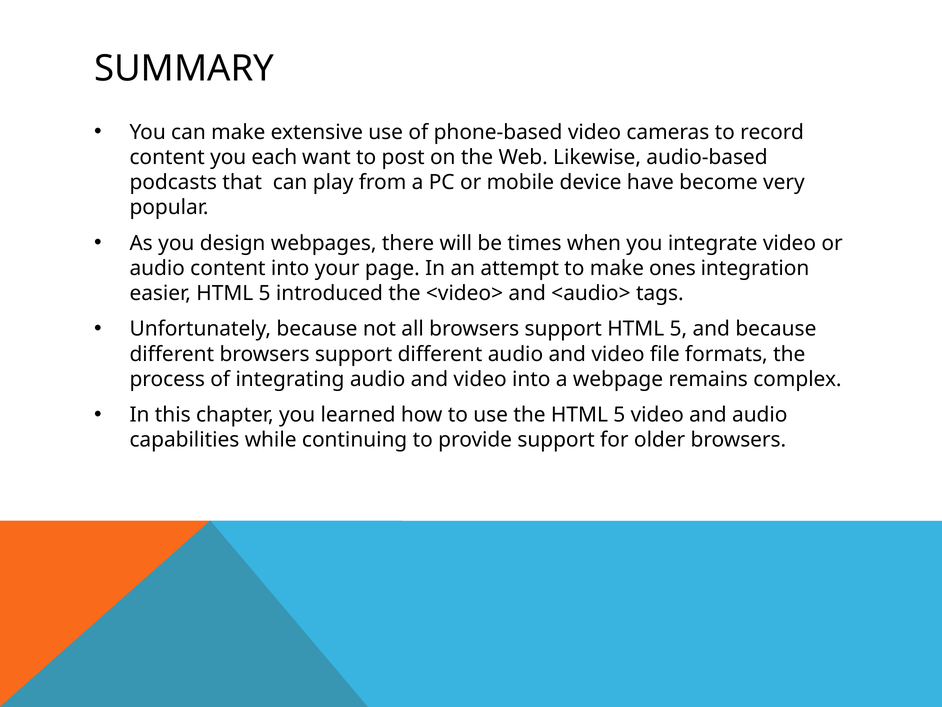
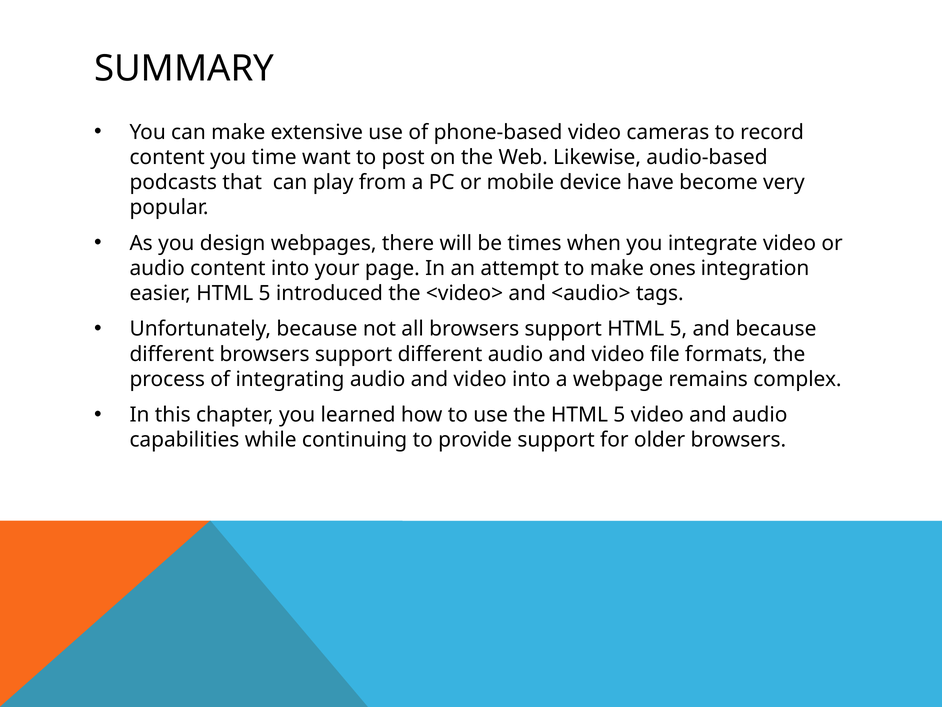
each: each -> time (274, 157)
